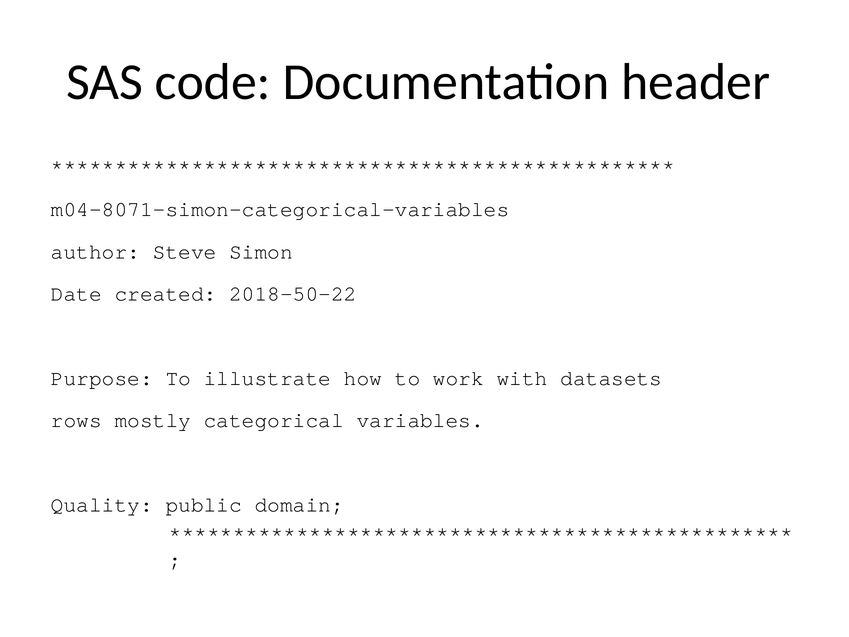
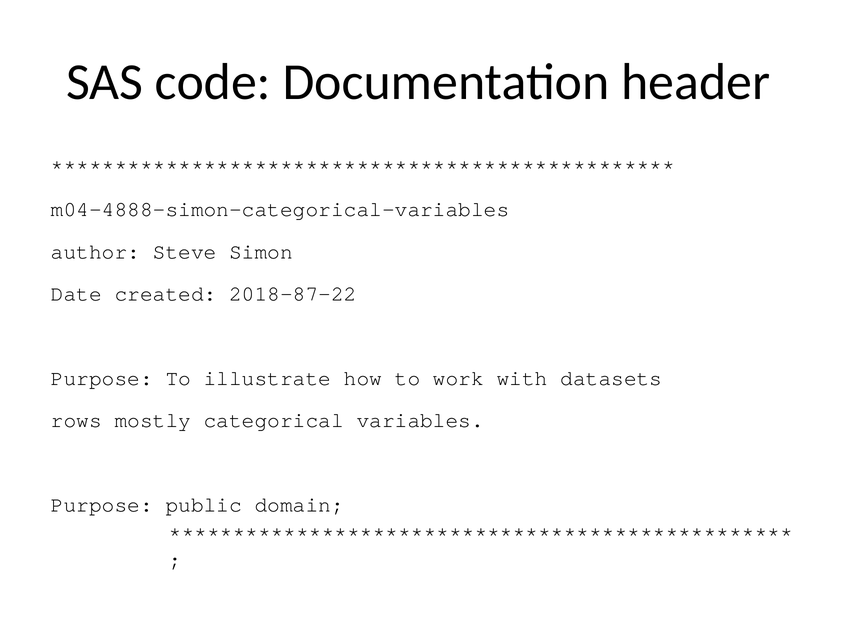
m04-8071-simon-categorical-variables: m04-8071-simon-categorical-variables -> m04-4888-simon-categorical-variables (280, 209)
2018-50-22: 2018-50-22 -> 2018-87-22 (293, 294)
Quality: Quality -> Purpose (102, 505)
